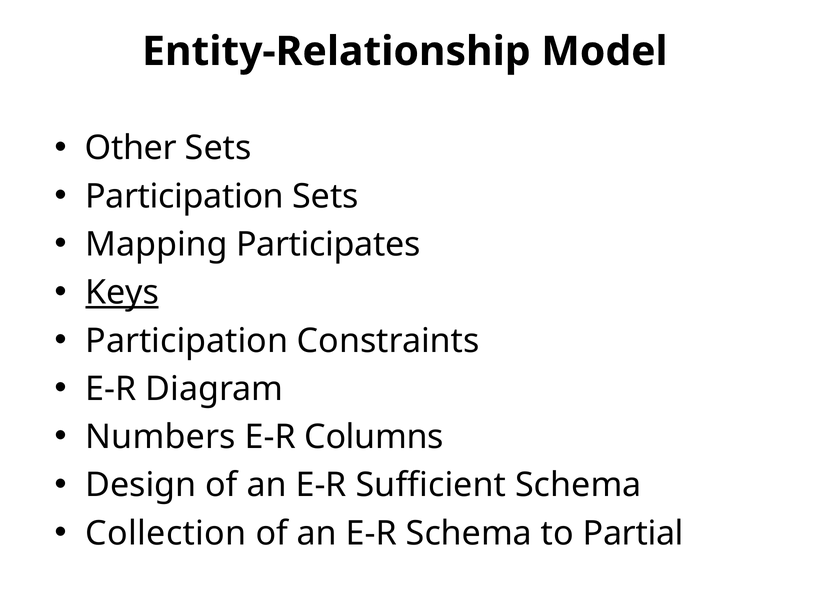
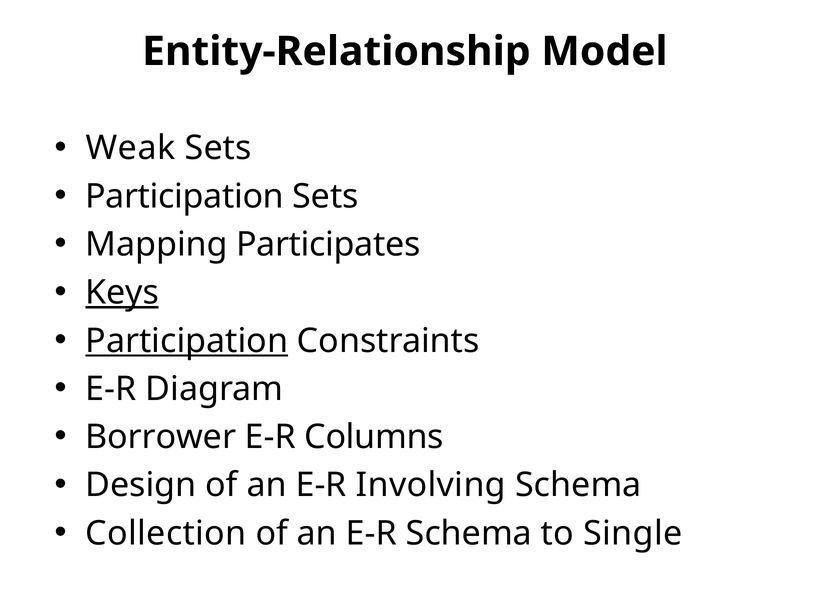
Other: Other -> Weak (131, 148)
Participation underline: none -> present (187, 341)
Numbers: Numbers -> Borrower (161, 437)
Sufficient: Sufficient -> Involving (431, 486)
Partial: Partial -> Single (633, 534)
